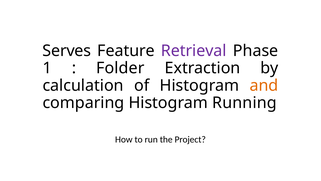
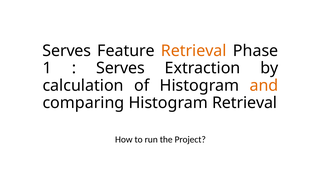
Retrieval colour: purple -> orange (194, 51)
Folder: Folder -> Serves (120, 68)
Histogram Running: Running -> Retrieval (245, 103)
